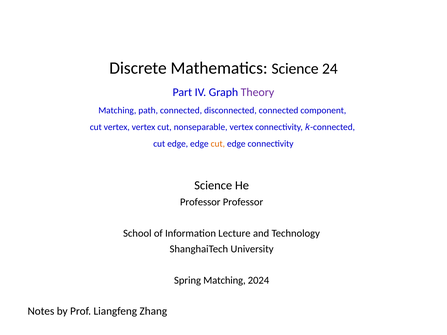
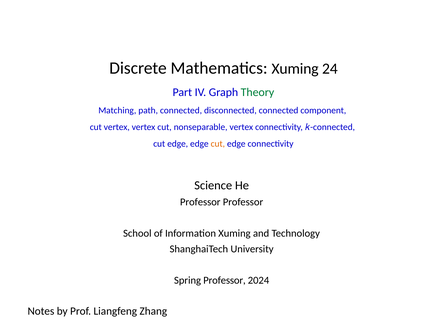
Mathematics Science: Science -> Xuming (295, 69)
Theory colour: purple -> green (257, 92)
Information Lecture: Lecture -> Xuming (234, 234)
Spring Matching: Matching -> Professor (224, 280)
